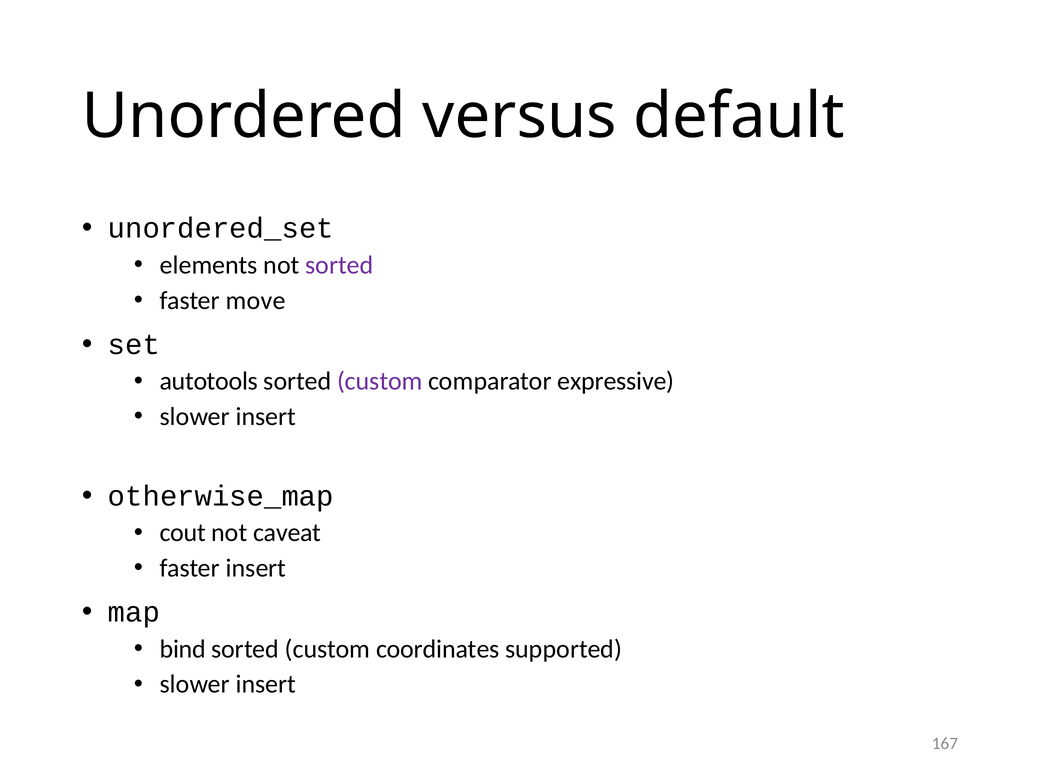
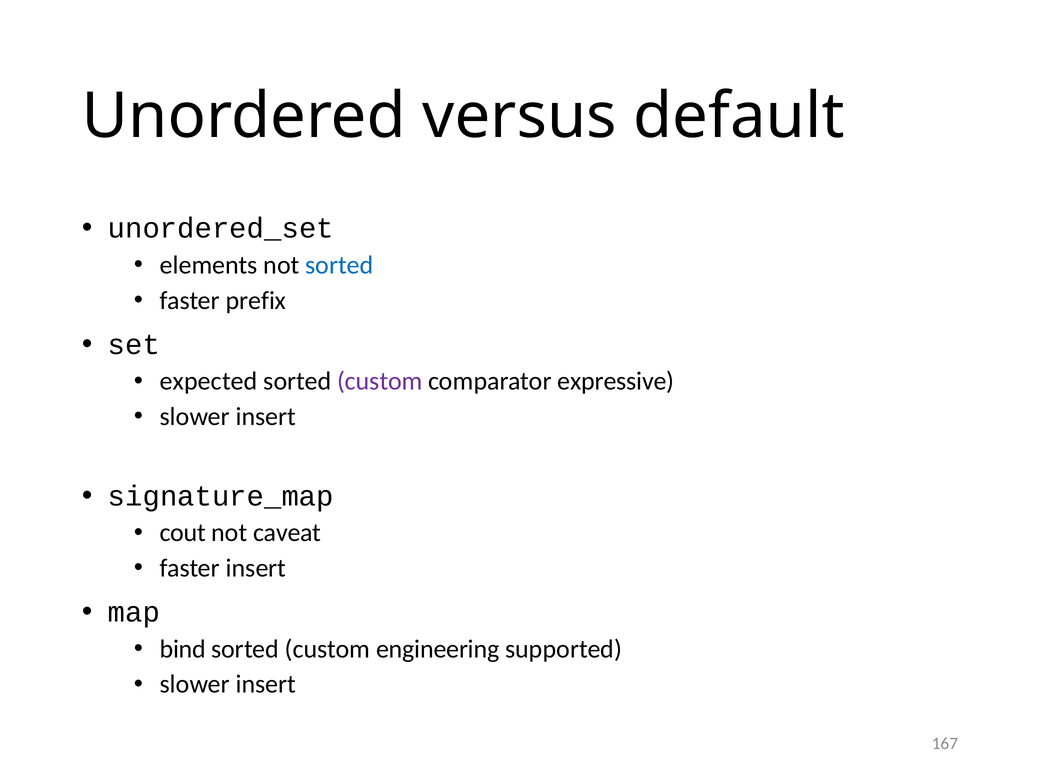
sorted colour: purple -> blue (339, 265)
move: move -> prefix (256, 300)
autotools: autotools -> expected (209, 381)
otherwise_map: otherwise_map -> signature_map (221, 496)
coordinates: coordinates -> engineering (438, 649)
